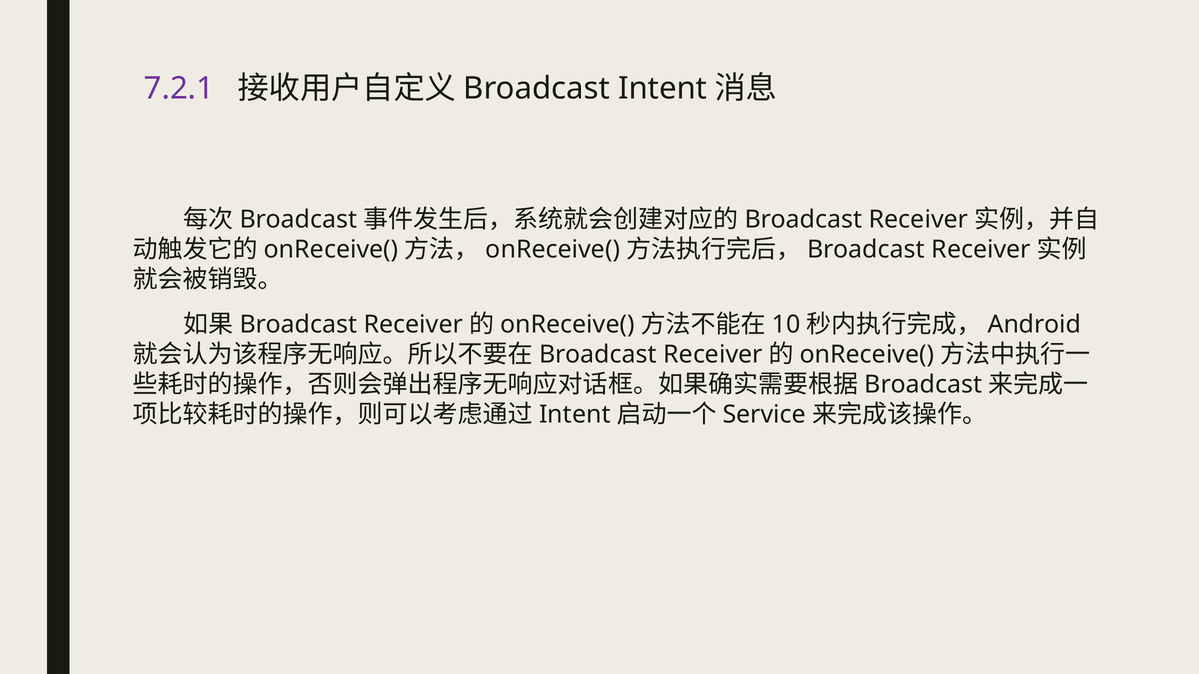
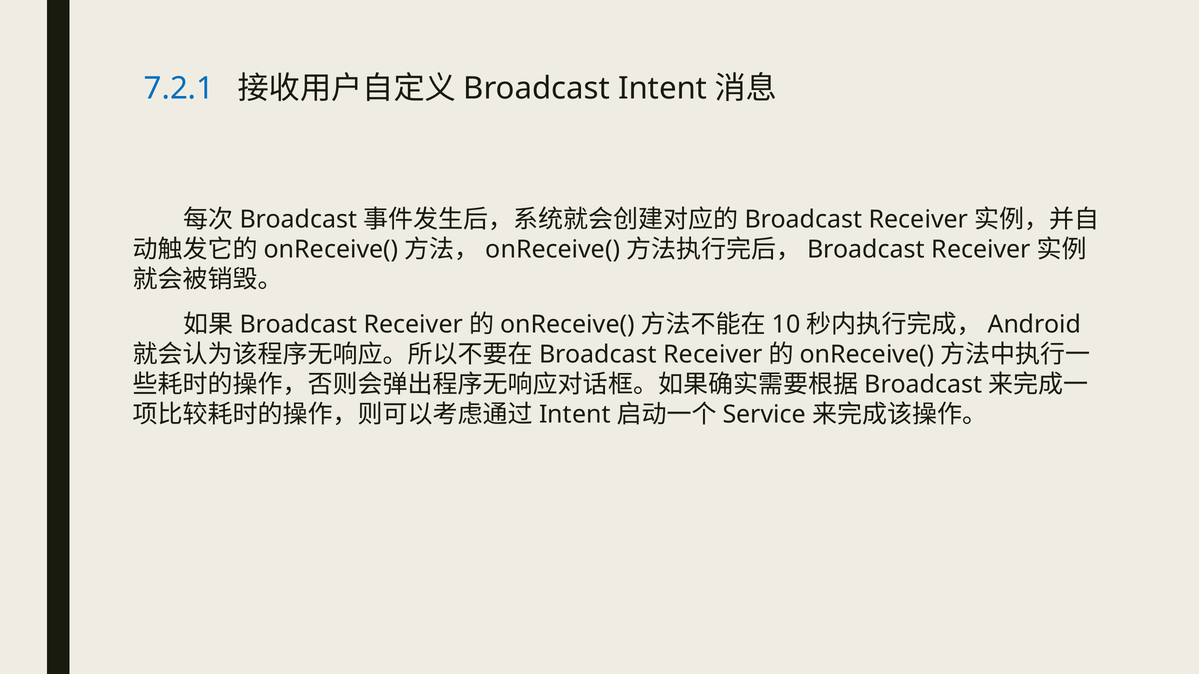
7.2.1 colour: purple -> blue (179, 88)
